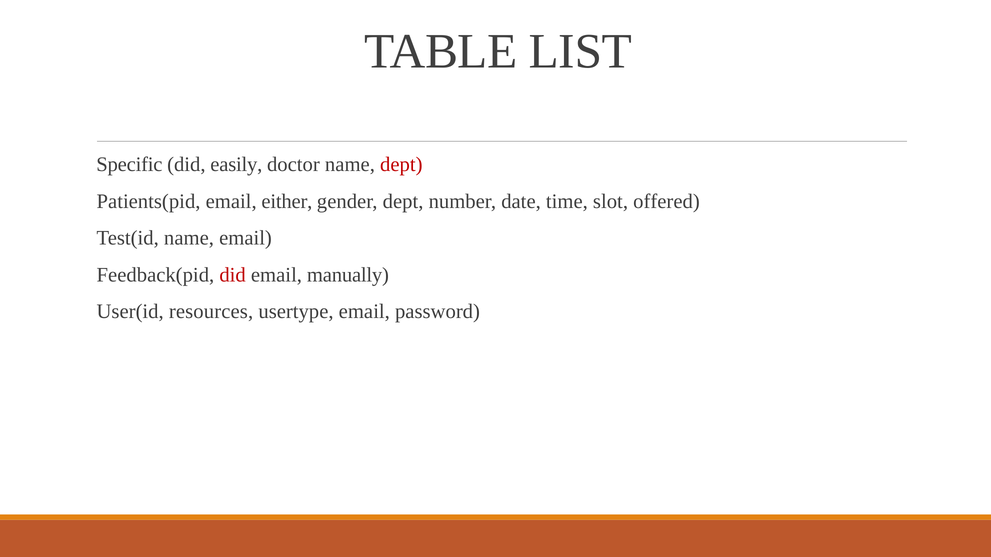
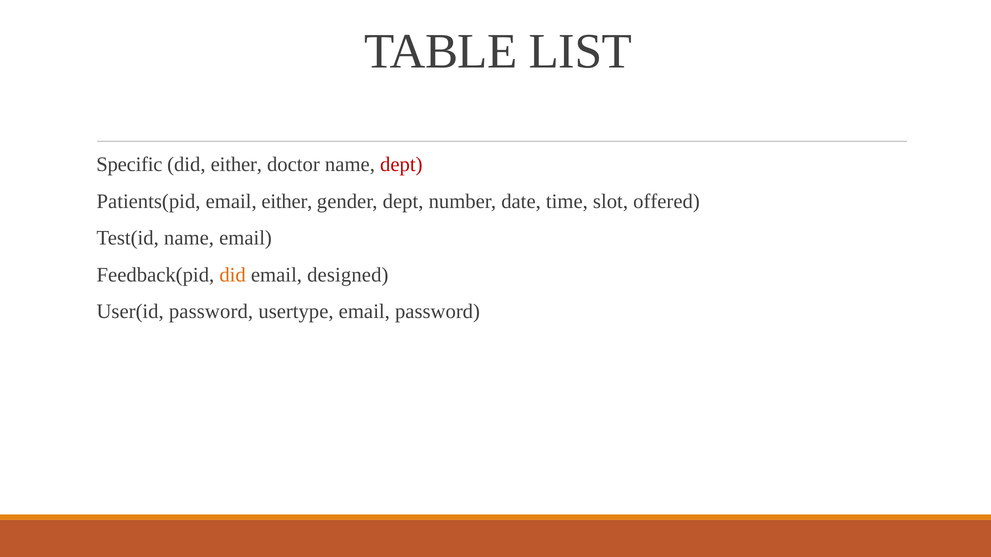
did easily: easily -> either (236, 165)
did colour: red -> orange (233, 275)
manually: manually -> designed (348, 275)
User(id resources: resources -> password (211, 312)
